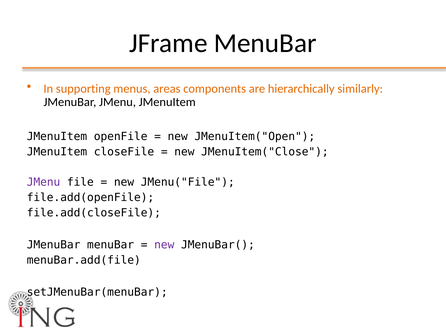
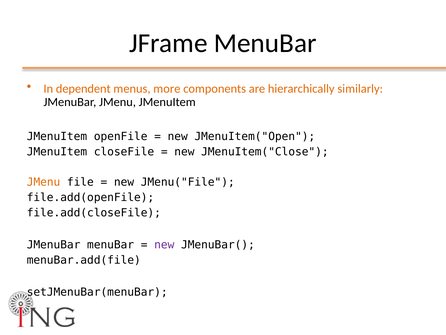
supporting: supporting -> dependent (83, 89)
areas: areas -> more (167, 89)
JMenu colour: purple -> orange (44, 182)
